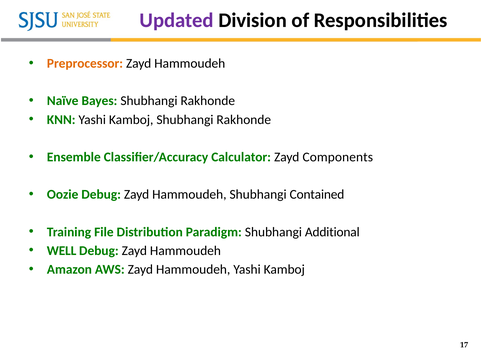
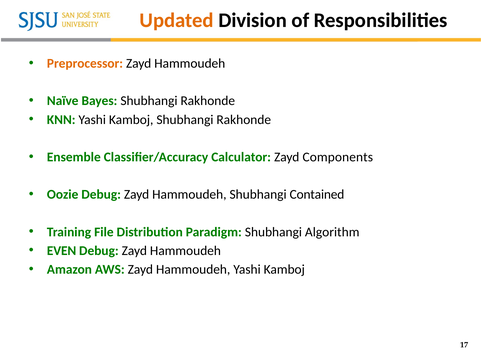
Updated colour: purple -> orange (177, 20)
Additional: Additional -> Algorithm (332, 232)
WELL: WELL -> EVEN (62, 250)
